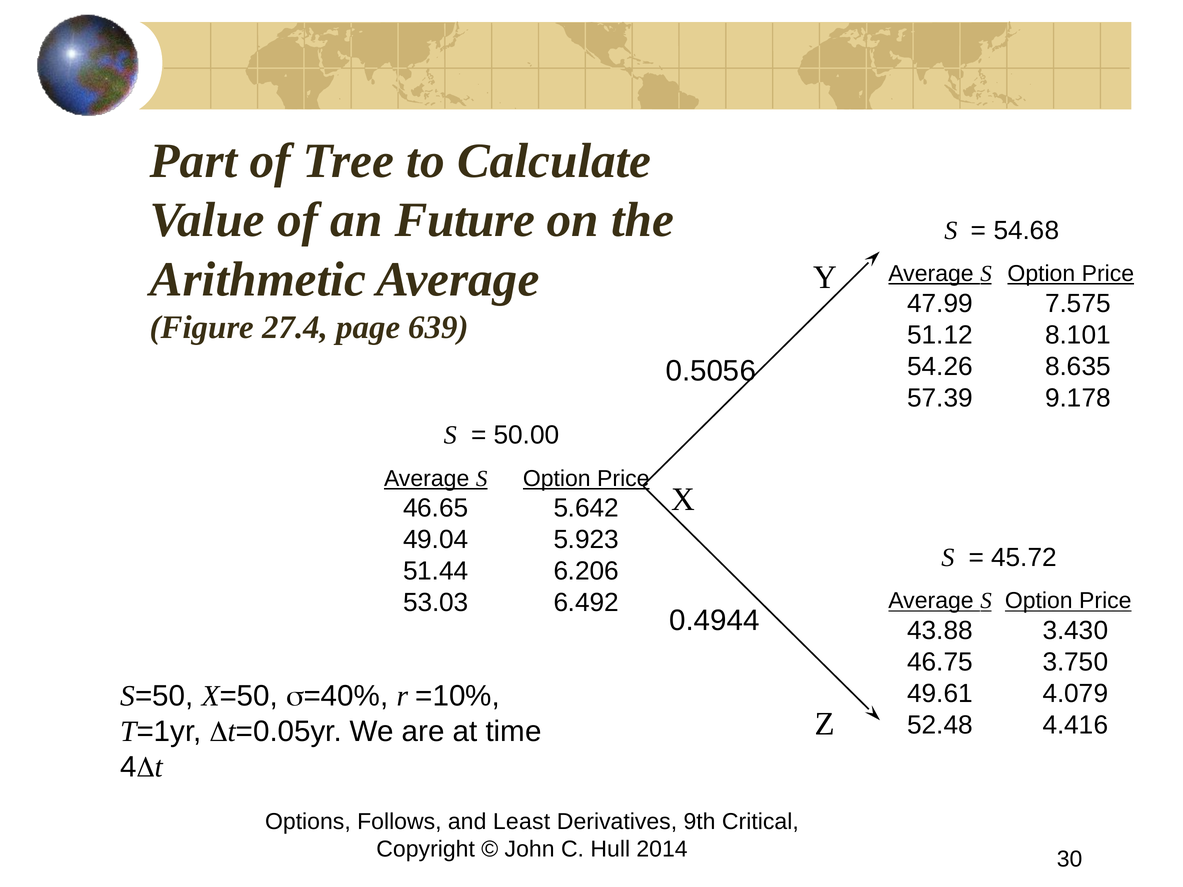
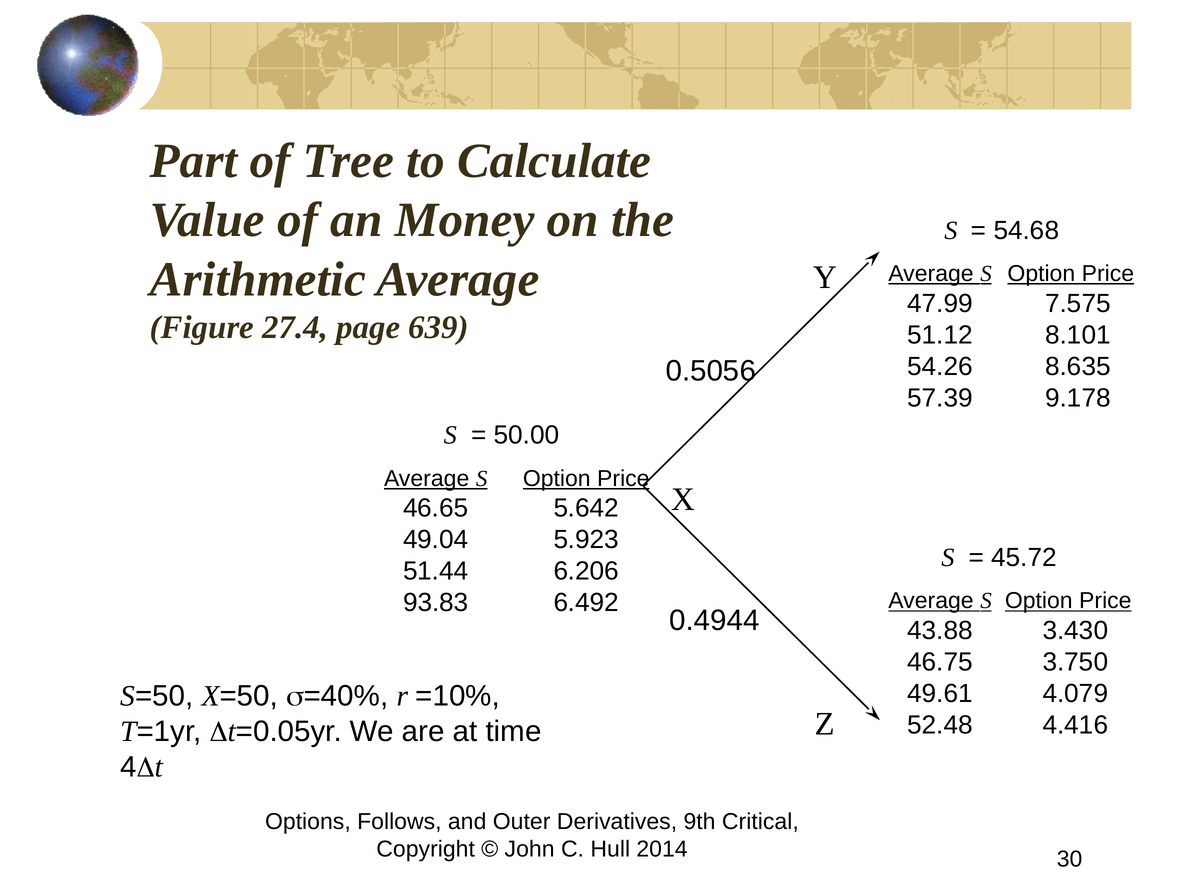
Future: Future -> Money (465, 220)
53.03: 53.03 -> 93.83 (436, 603)
Least: Least -> Outer (522, 822)
